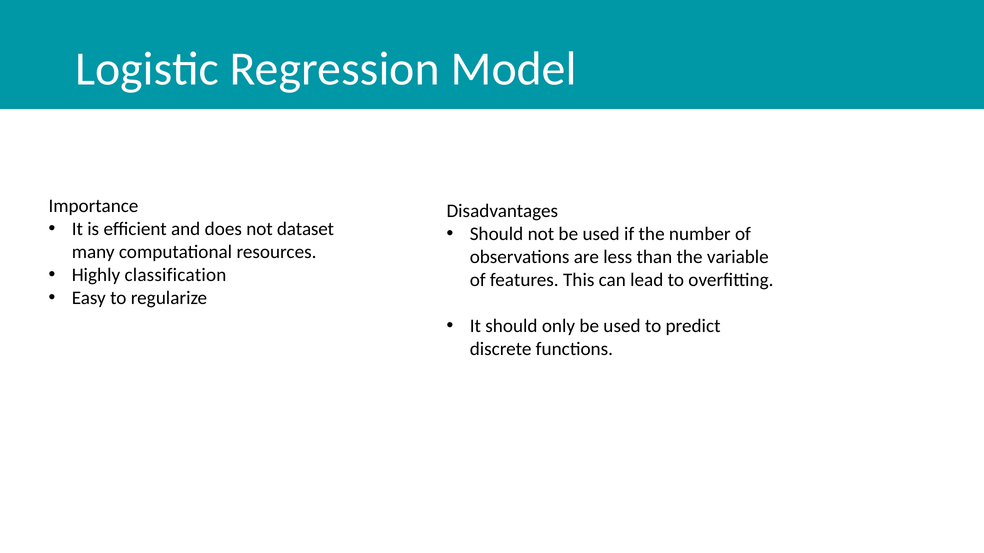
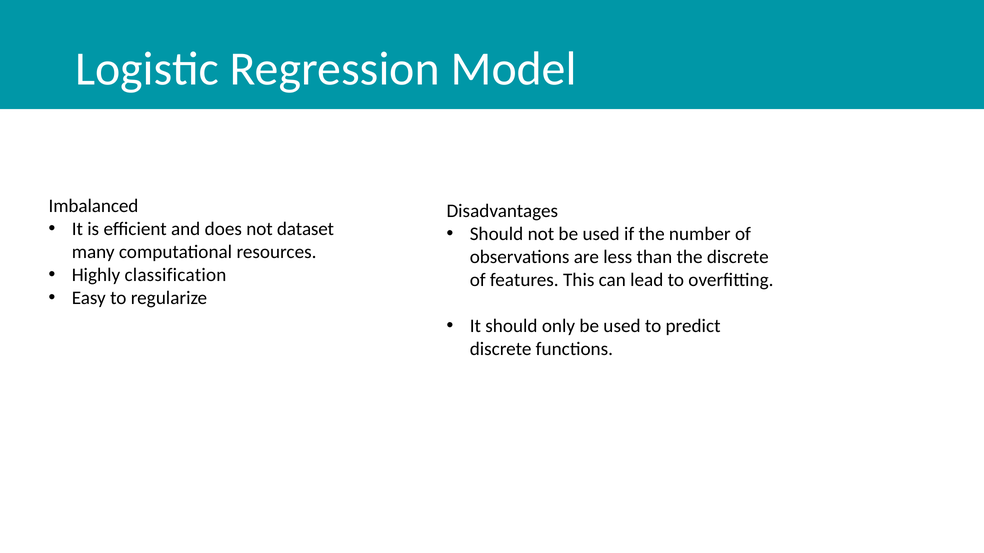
Importance: Importance -> Imbalanced (93, 206)
the variable: variable -> discrete (738, 257)
